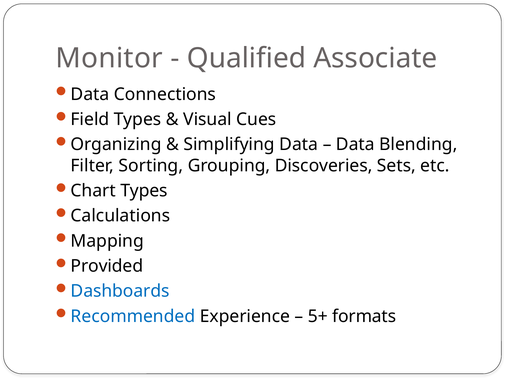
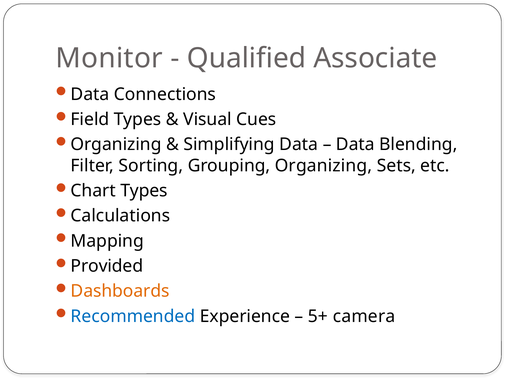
Grouping Discoveries: Discoveries -> Organizing (324, 165)
Dashboards colour: blue -> orange (120, 291)
formats: formats -> camera (364, 316)
